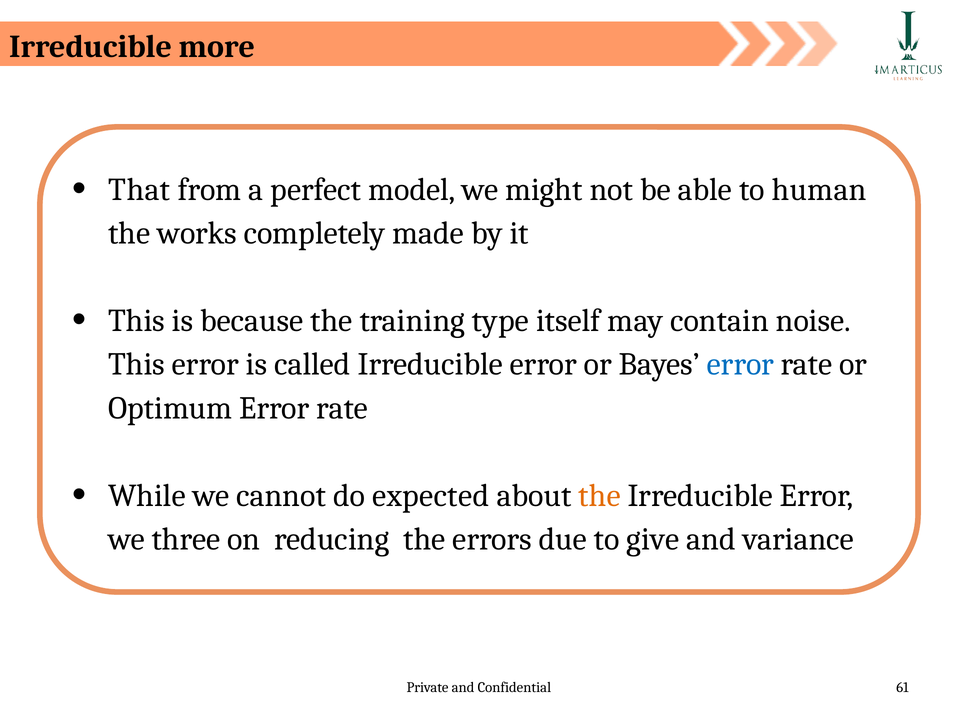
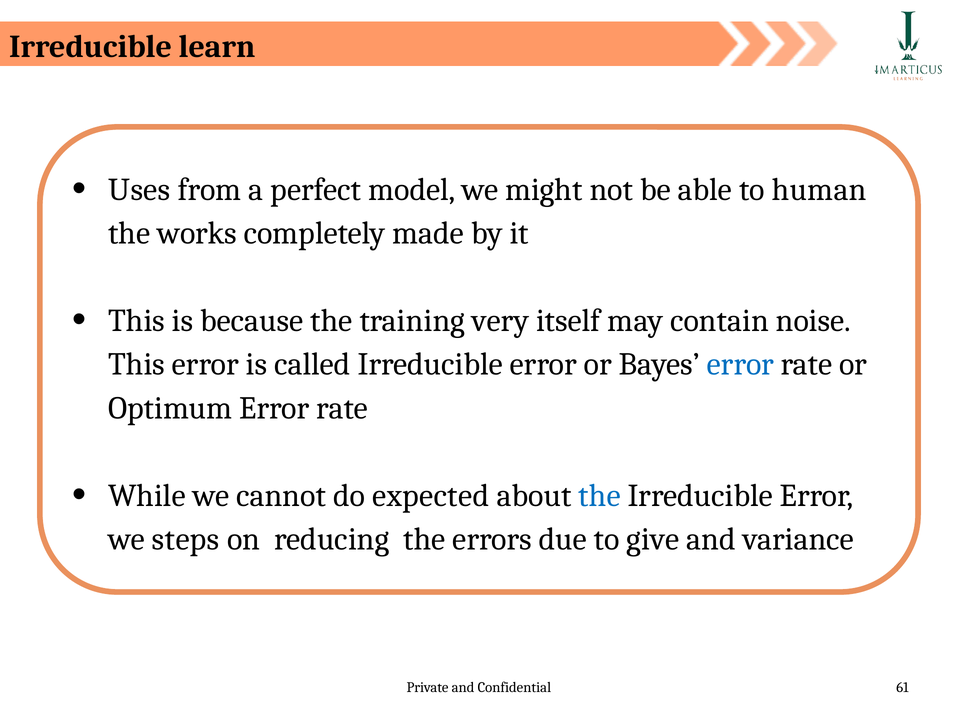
more: more -> learn (217, 47)
That: That -> Uses (139, 189)
type: type -> very (500, 320)
the colour: orange -> blue (600, 495)
three: three -> steps (186, 539)
